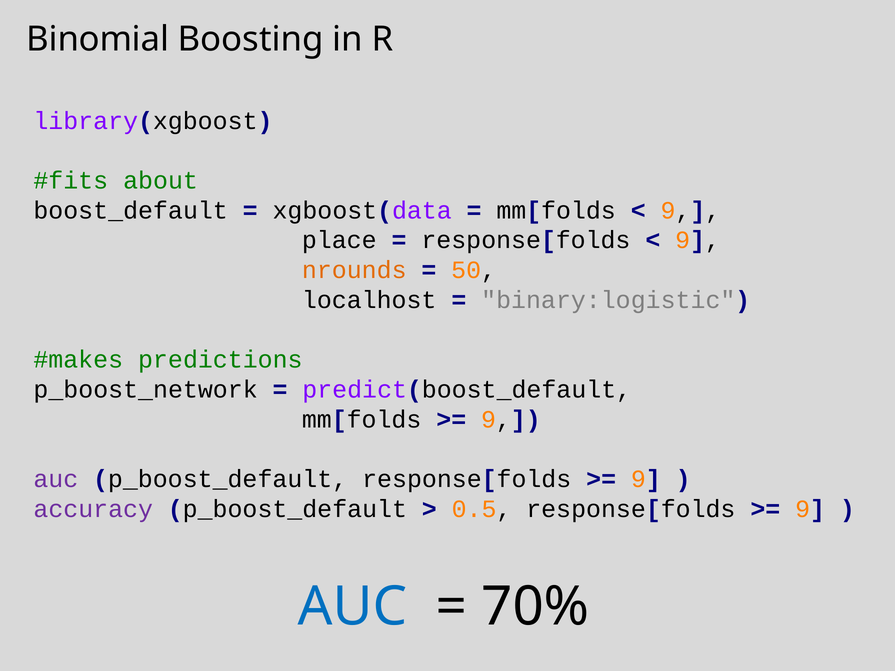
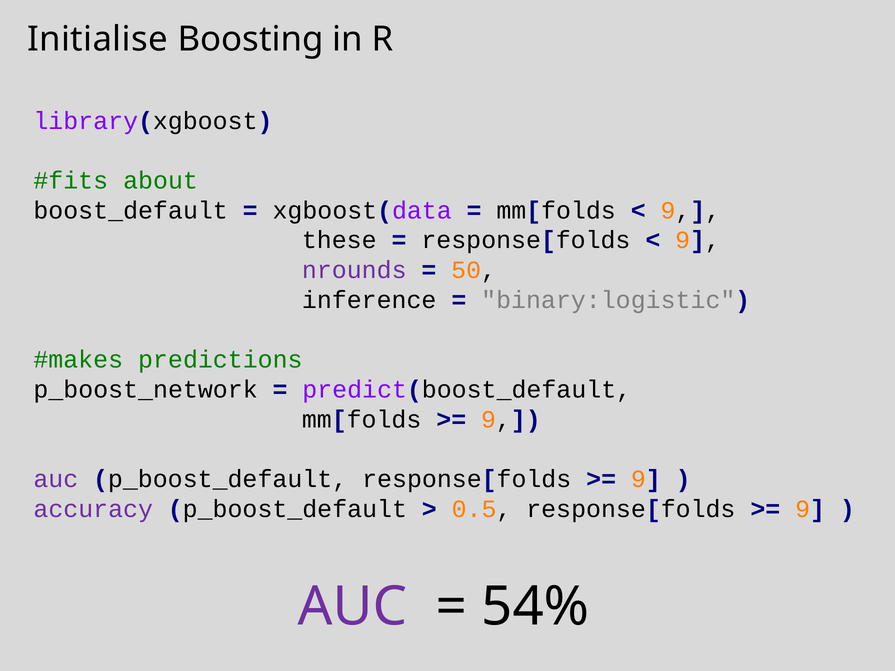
Binomial: Binomial -> Initialise (97, 39)
place: place -> these (339, 240)
nrounds colour: orange -> purple (354, 270)
localhost: localhost -> inference (369, 300)
AUC colour: blue -> purple (353, 607)
70%: 70% -> 54% (535, 607)
